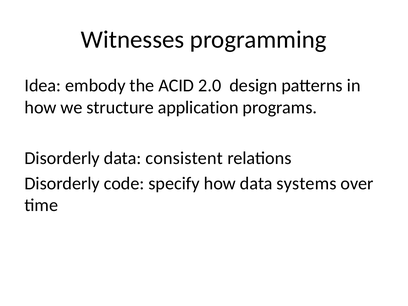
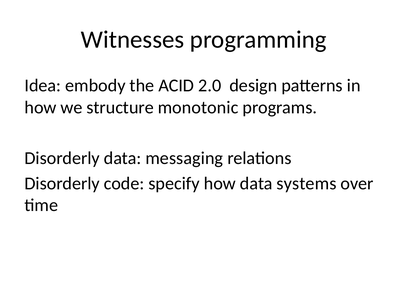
application: application -> monotonic (198, 107)
consistent: consistent -> messaging (184, 158)
